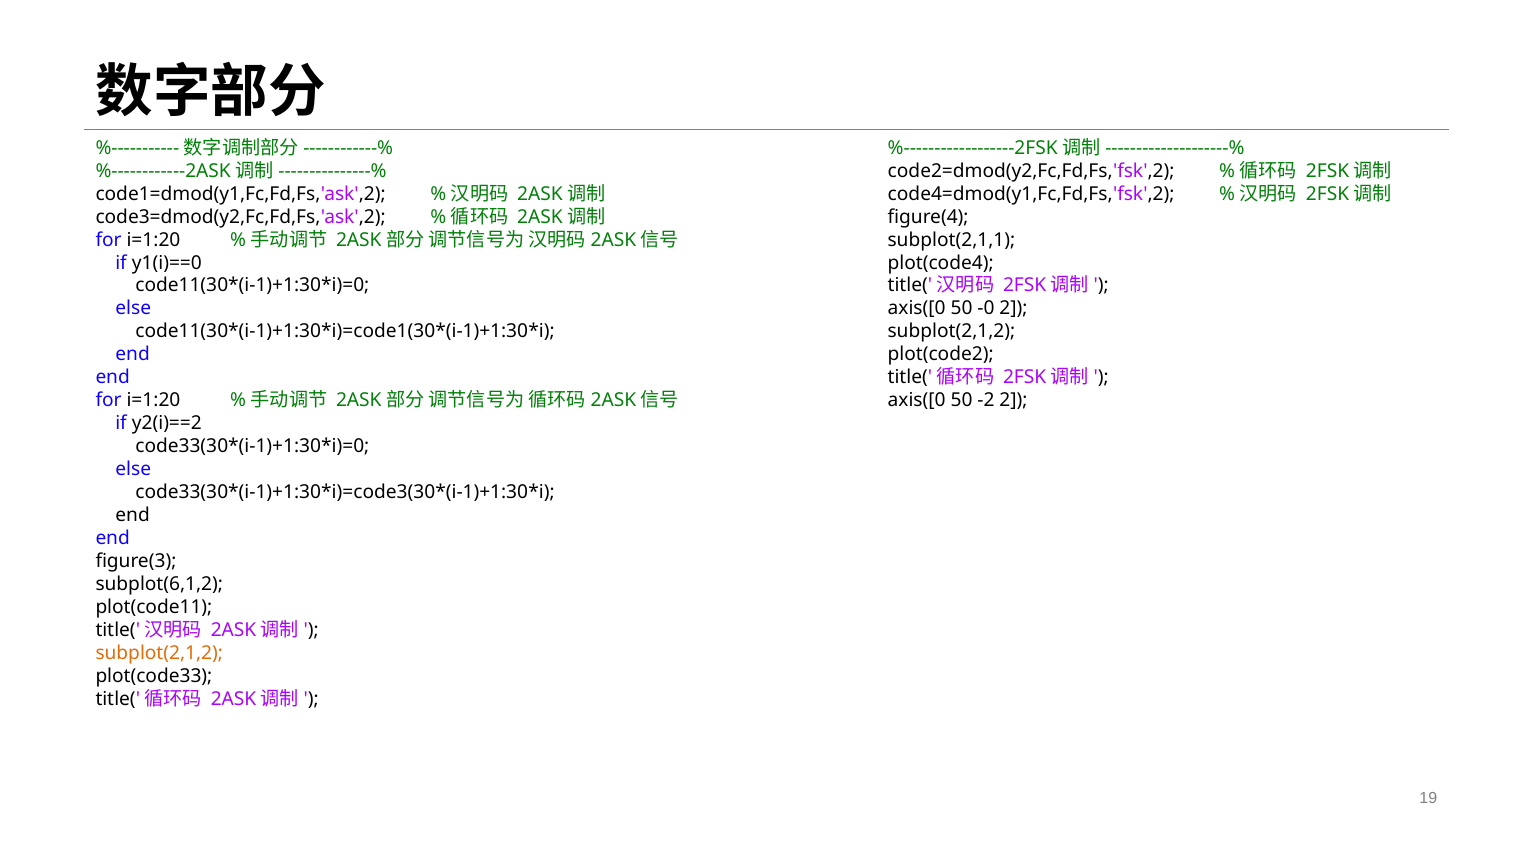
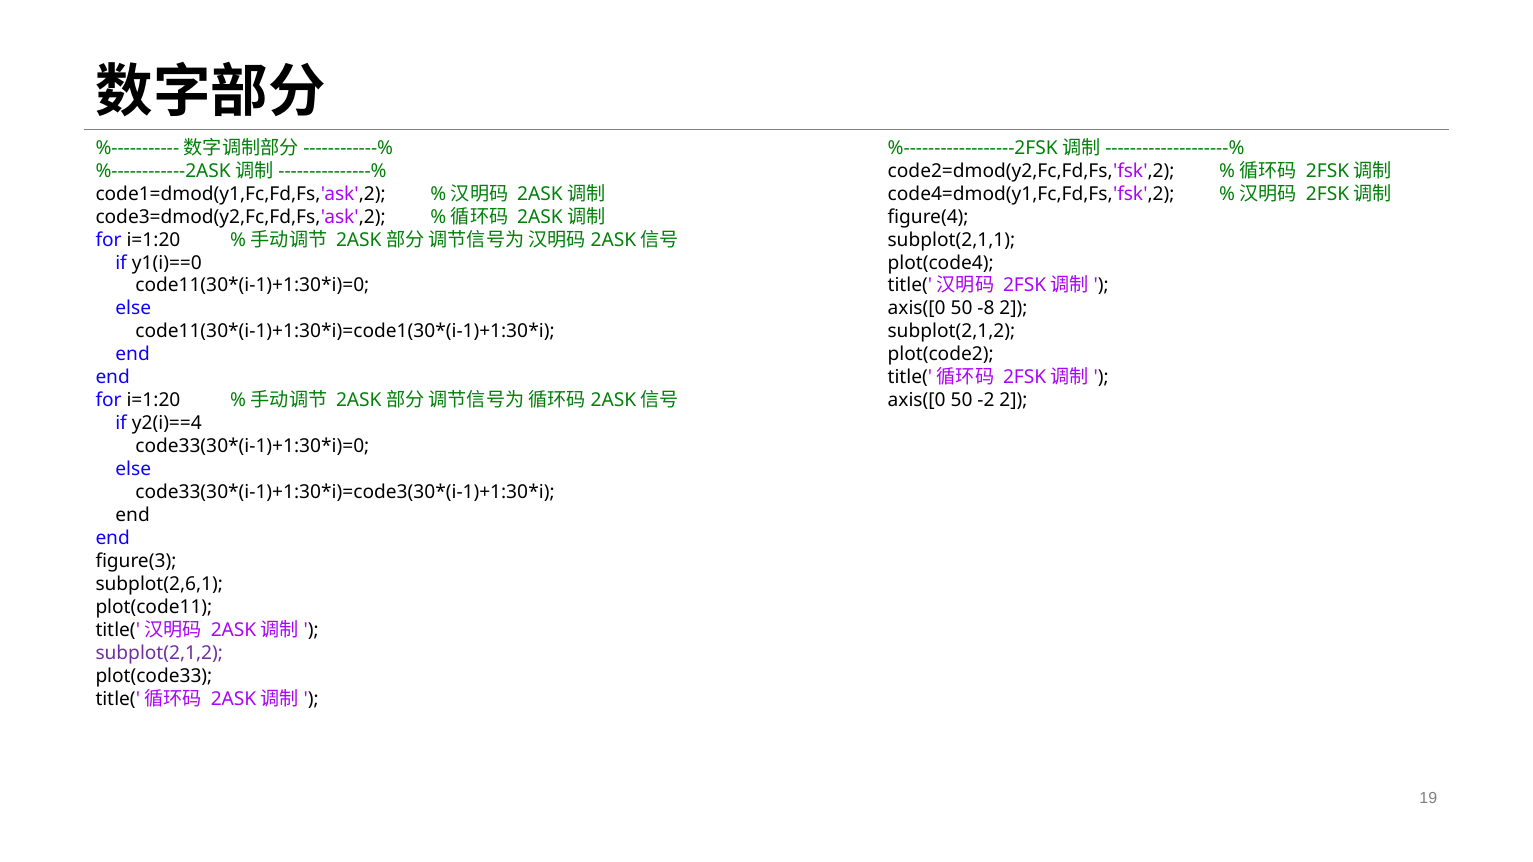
-0: -0 -> -8 (986, 309)
y2(i)==2: y2(i)==2 -> y2(i)==4 (167, 424)
subplot(6,1,2: subplot(6,1,2 -> subplot(2,6,1 (159, 585)
subplot(2,1,2 colour: orange -> purple (159, 654)
